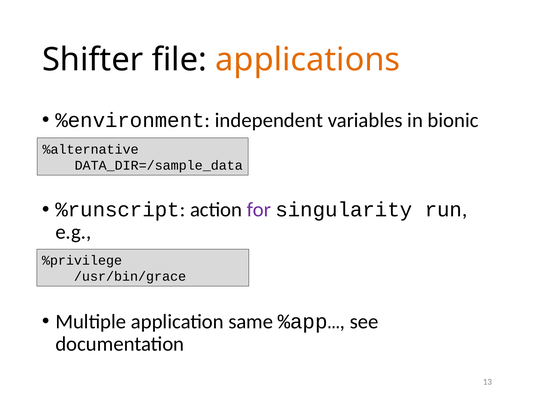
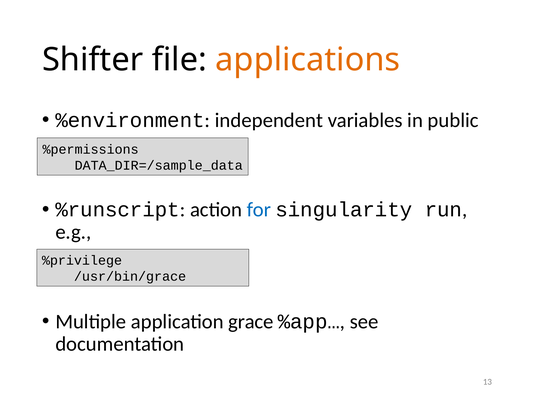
bionic: bionic -> public (453, 120)
%alternative: %alternative -> %permissions (91, 150)
for colour: purple -> blue (259, 210)
same: same -> grace (251, 322)
